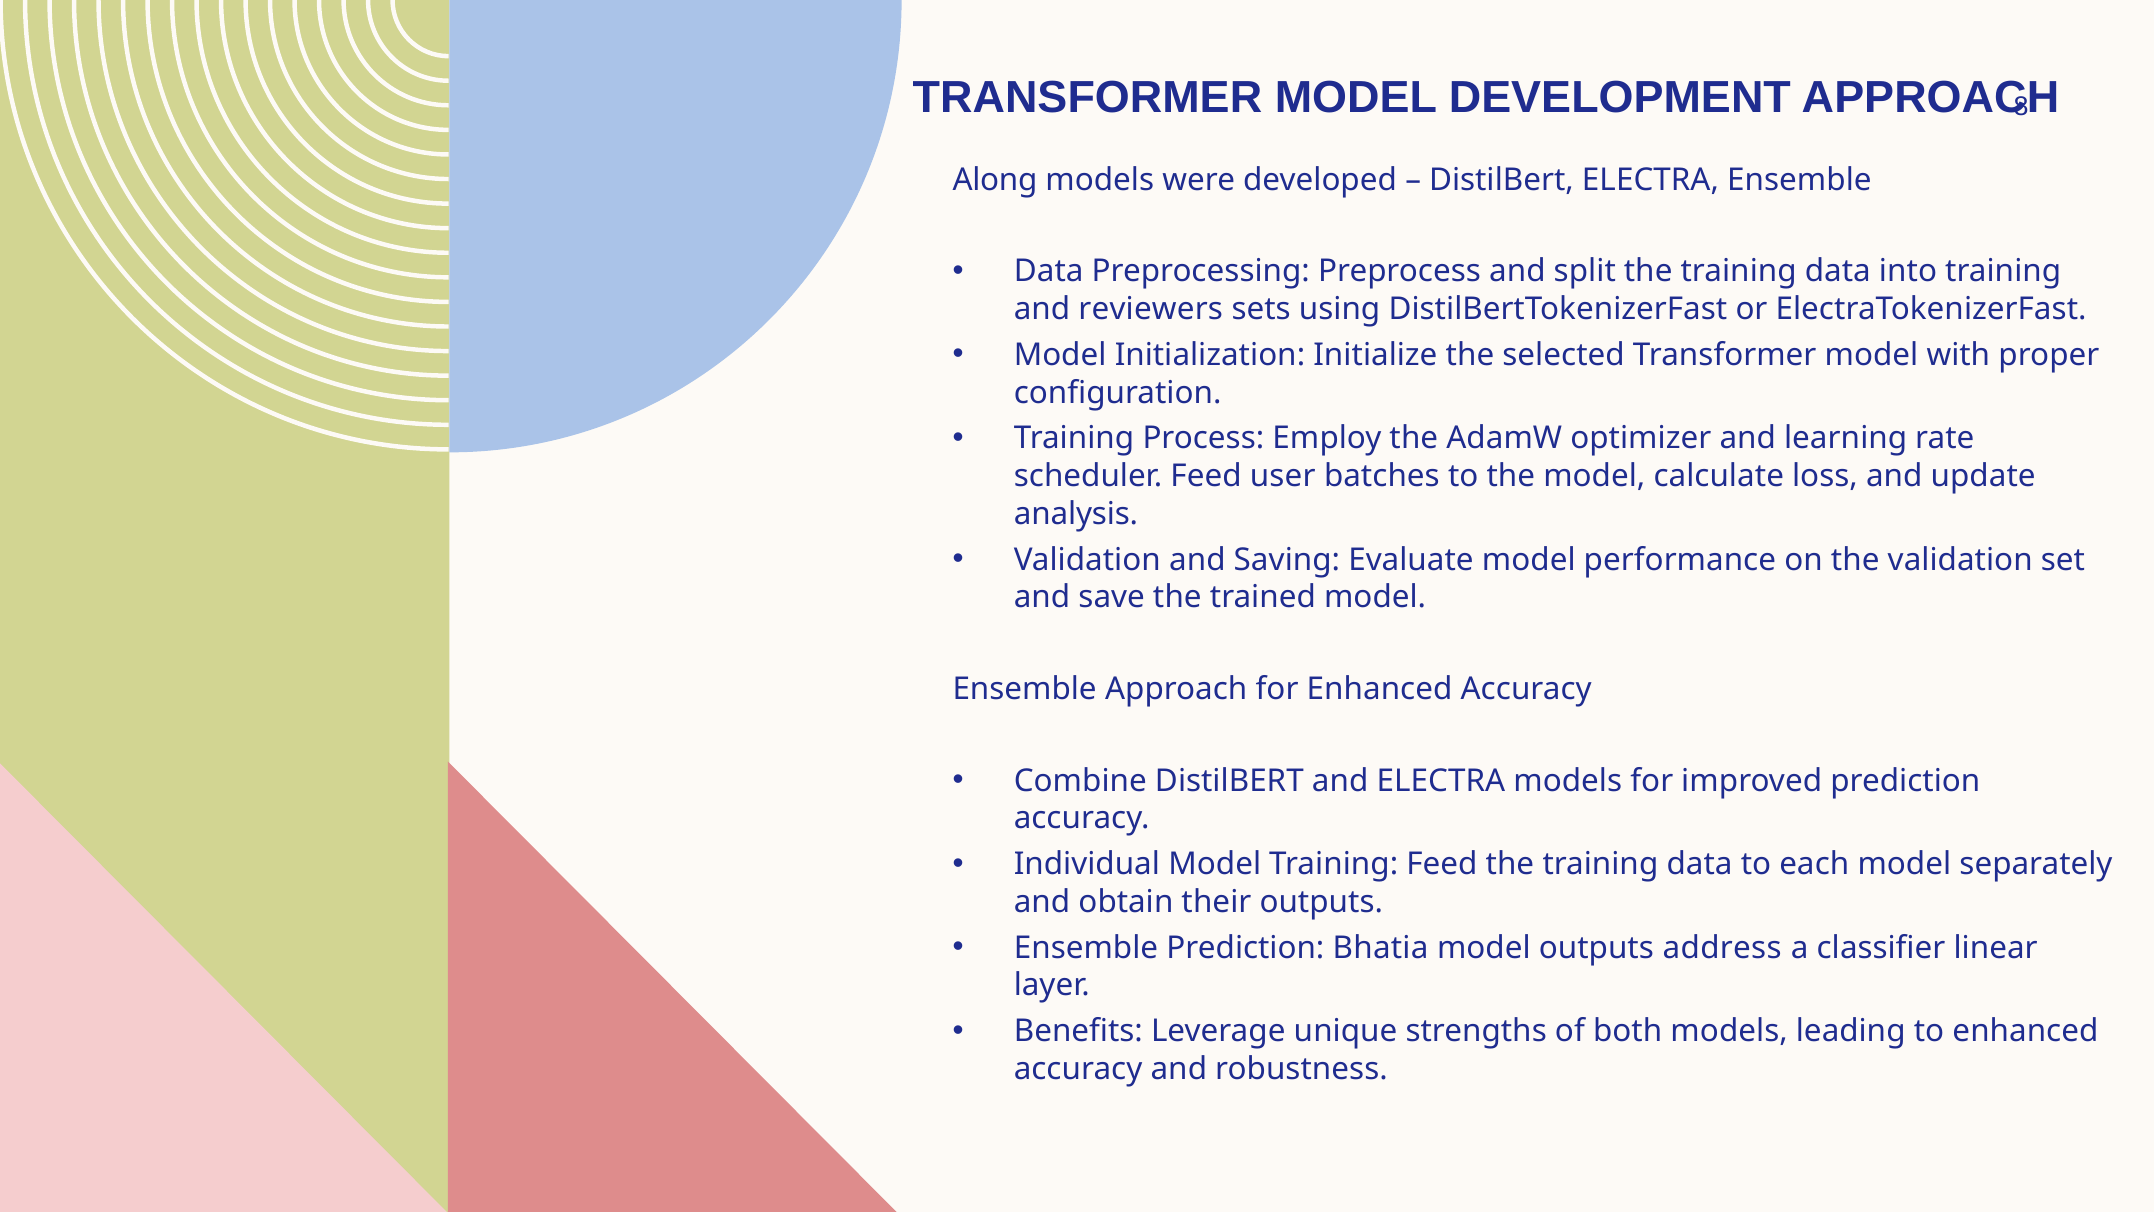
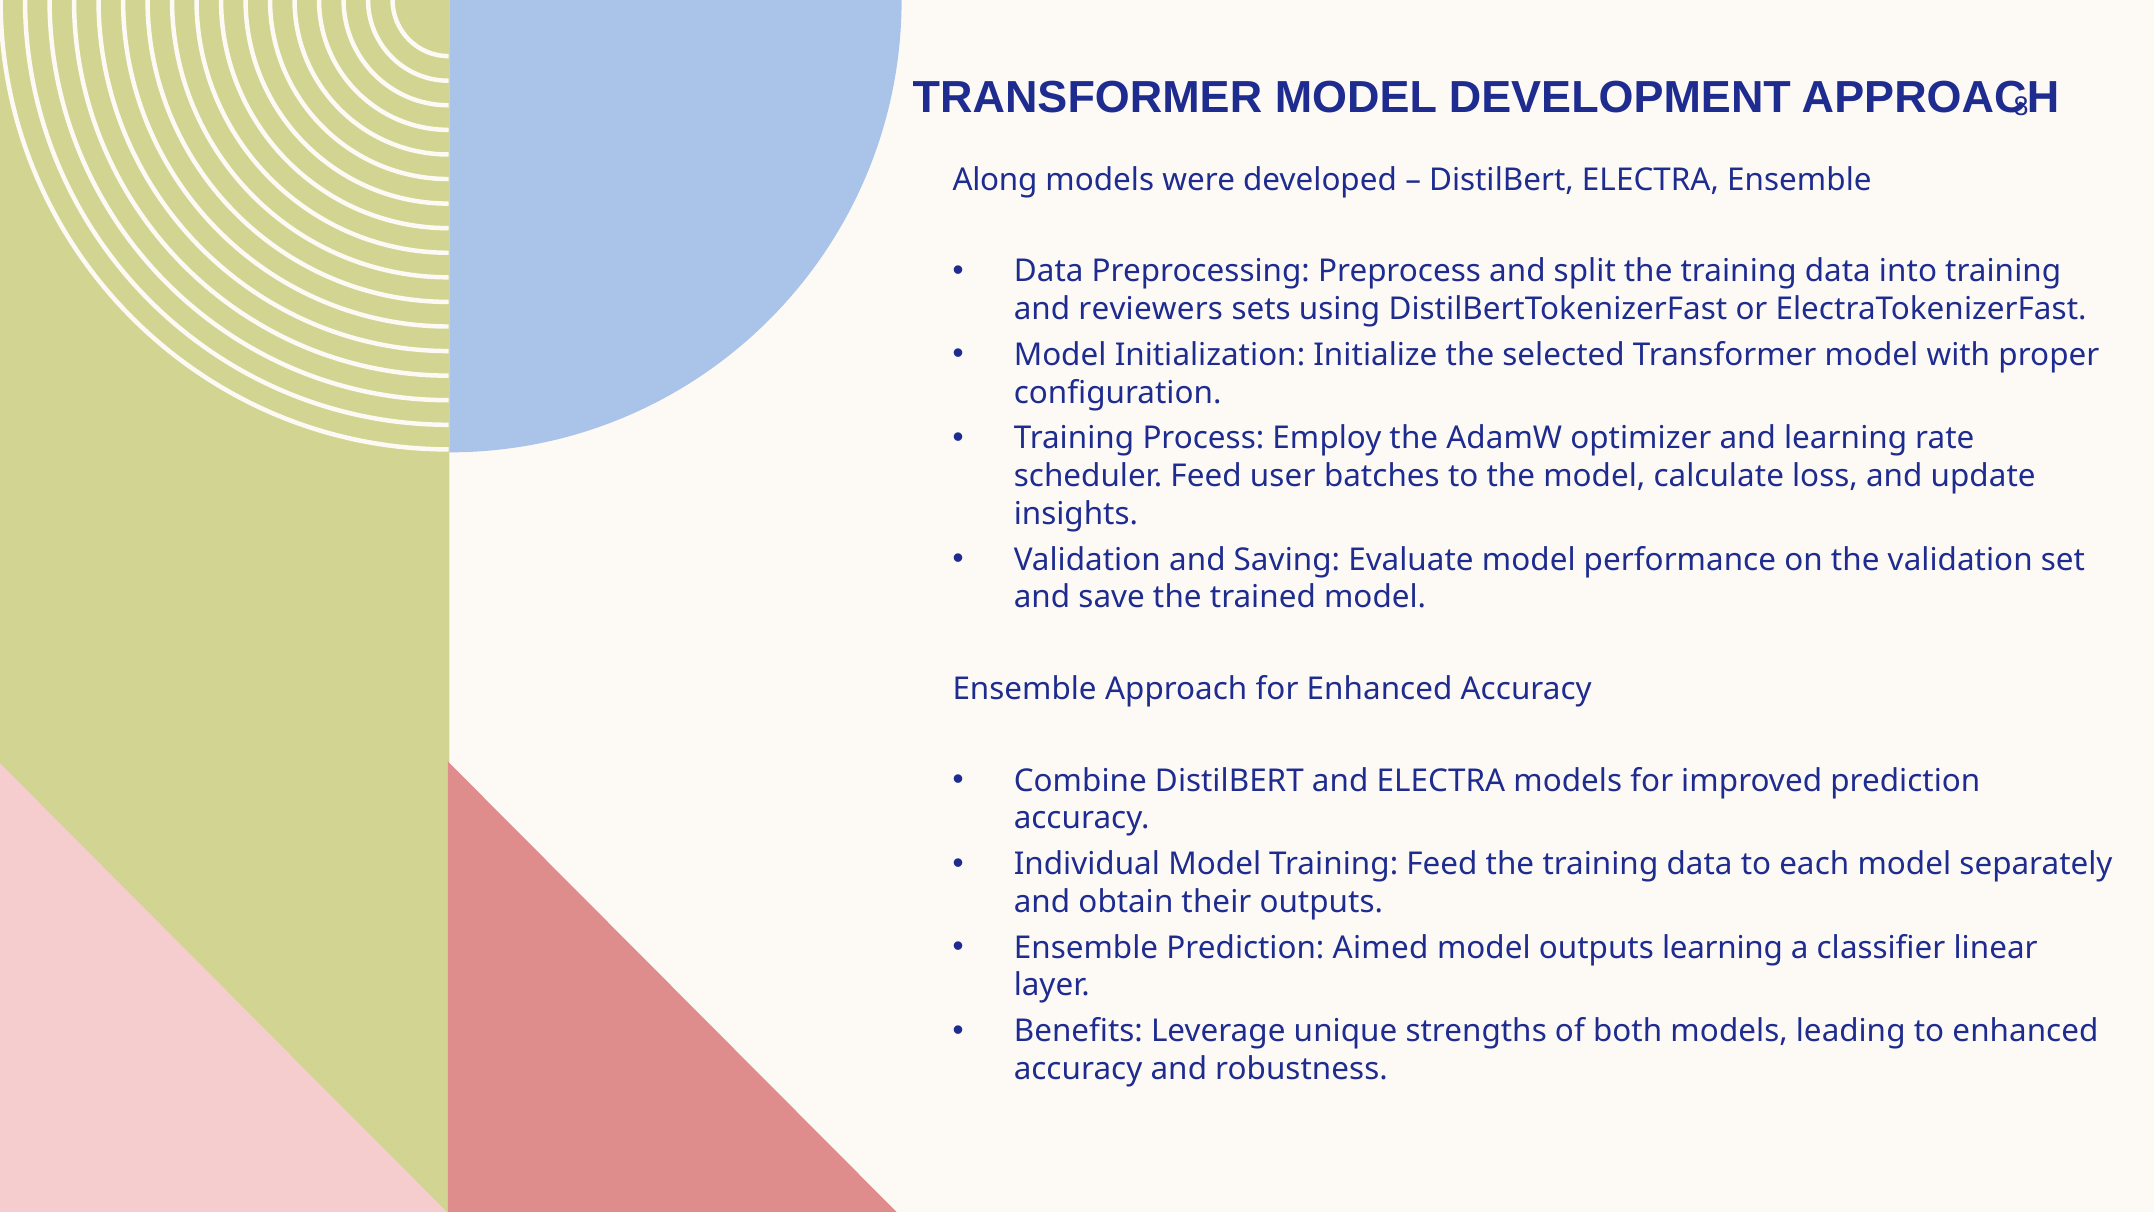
analysis: analysis -> insights (1076, 514)
Bhatia: Bhatia -> Aimed (1381, 948)
outputs address: address -> learning (1722, 948)
